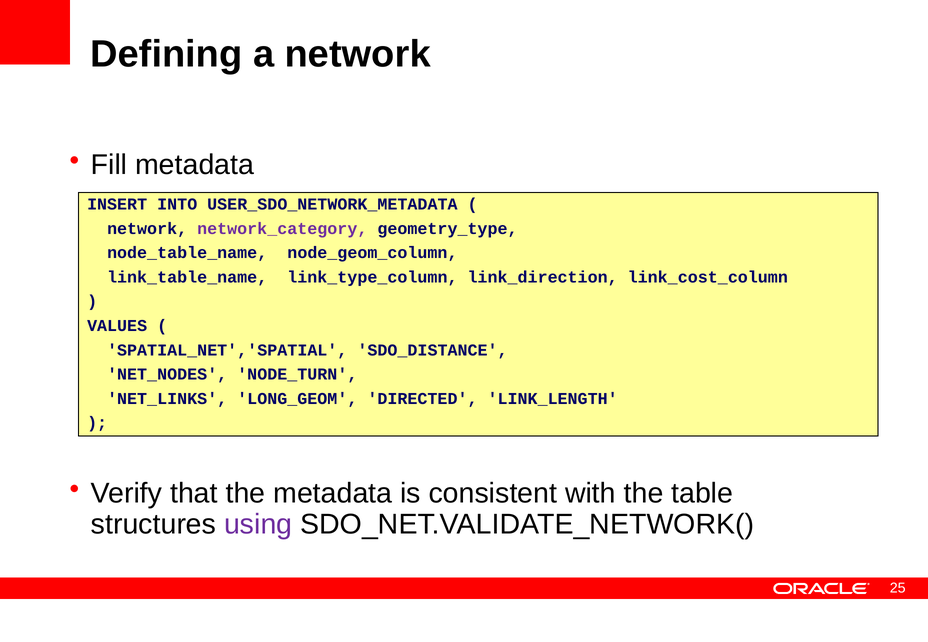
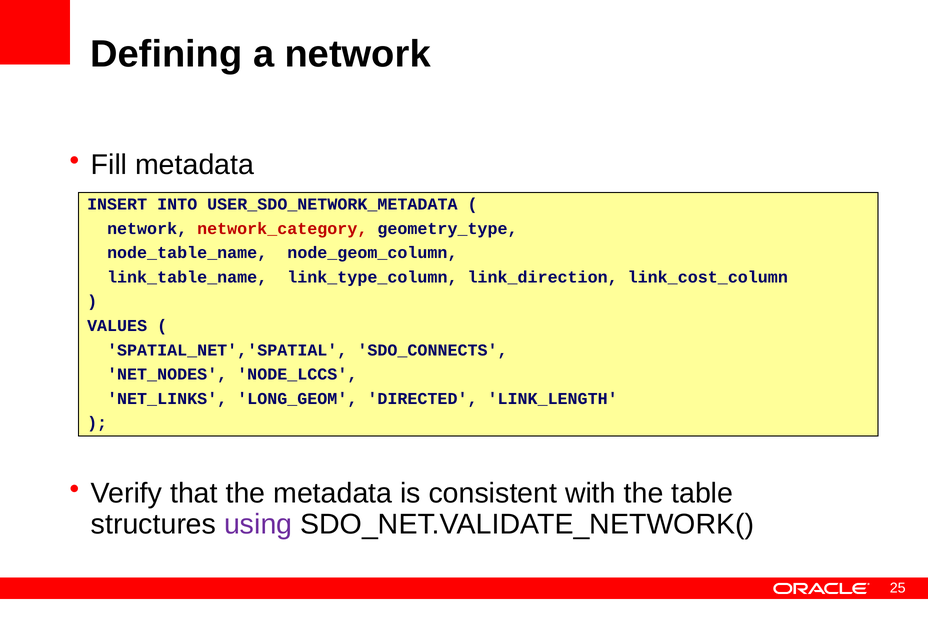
network_category colour: purple -> red (282, 229)
SDO_DISTANCE: SDO_DISTANCE -> SDO_CONNECTS (433, 350)
NODE_TURN: NODE_TURN -> NODE_LCCS (297, 375)
